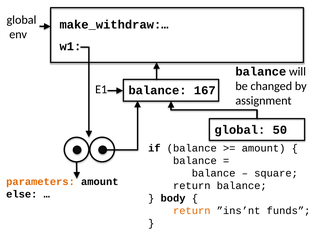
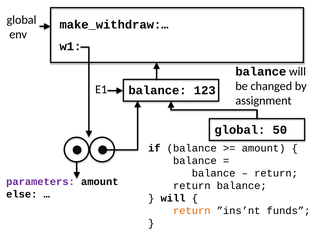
167: 167 -> 123 (205, 90)
square: square -> return (276, 173)
parameters colour: orange -> purple (40, 182)
body: body -> will (173, 198)
